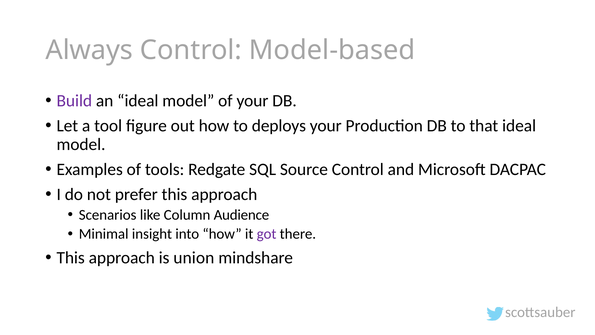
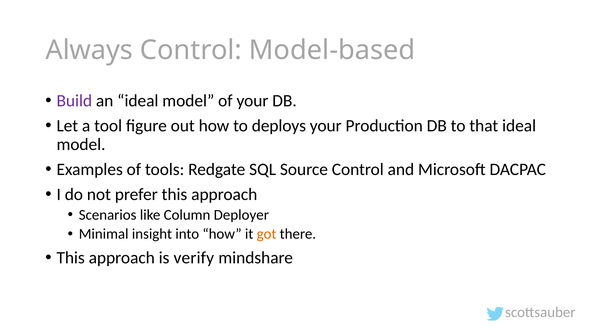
Audience: Audience -> Deployer (241, 215)
got colour: purple -> orange (267, 234)
union: union -> verify (194, 257)
